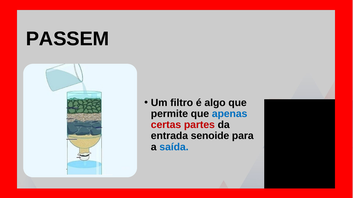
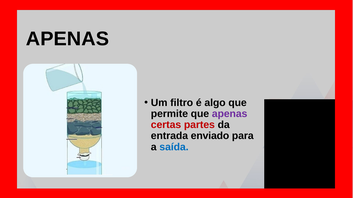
PASSEM: PASSEM -> APENAS (67, 39)
apenas colour: blue -> purple (230, 114)
senoide: senoide -> enviado (210, 136)
